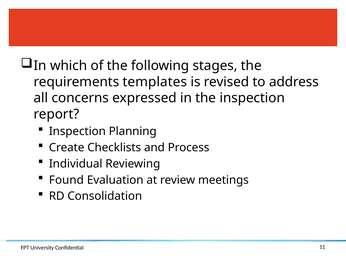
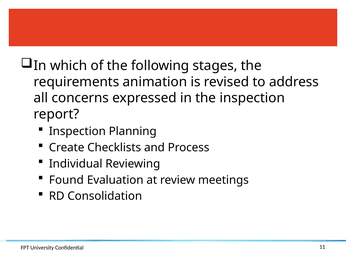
templates: templates -> animation (155, 82)
